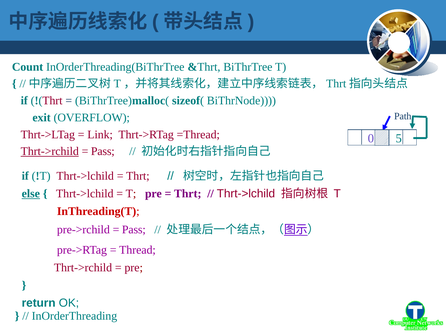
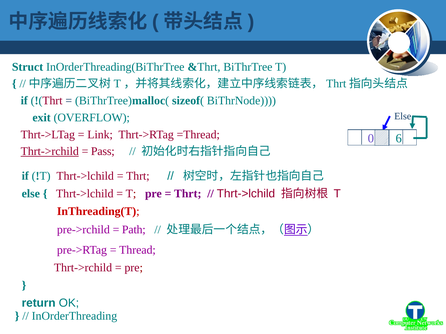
Count: Count -> Struct (28, 67)
Path: Path -> Else (403, 116)
5: 5 -> 6 (399, 138)
else underline: present -> none (31, 194)
Pass: Pass -> Path (134, 230)
